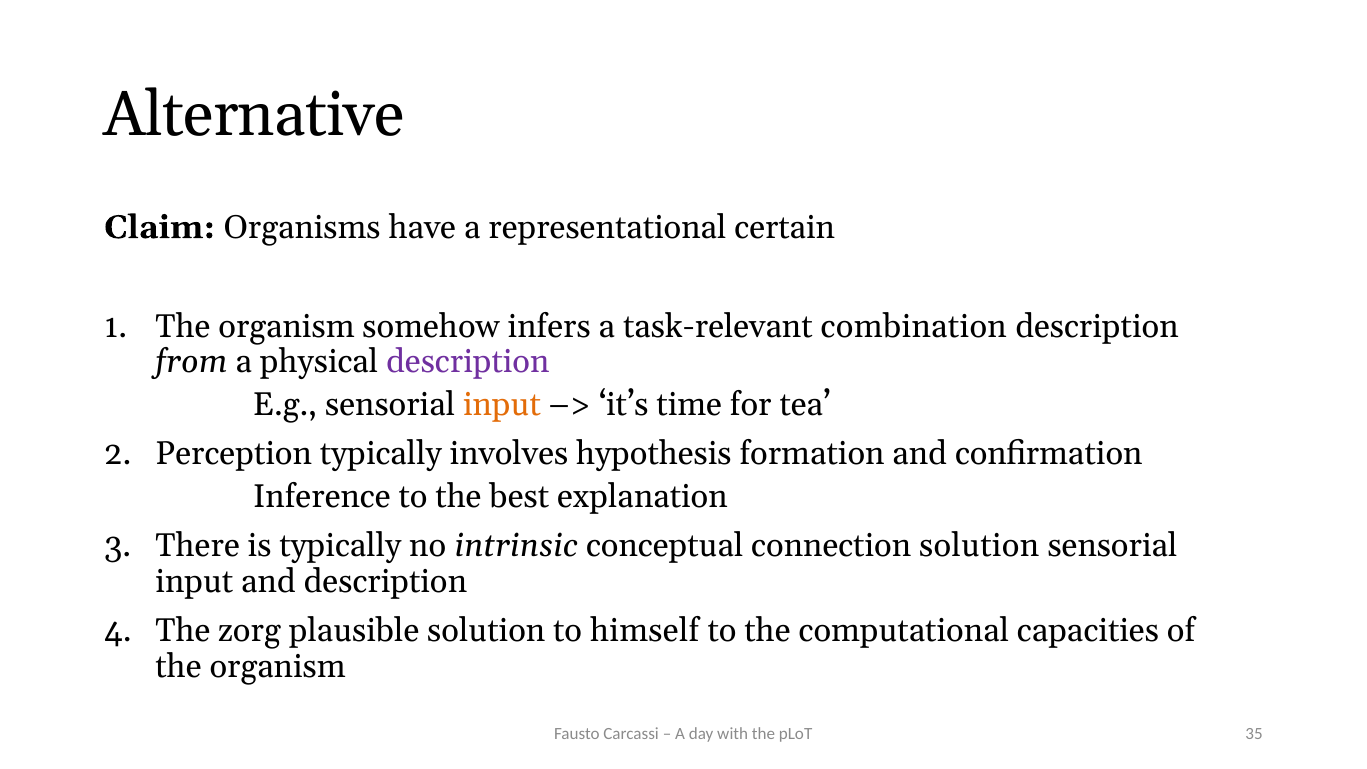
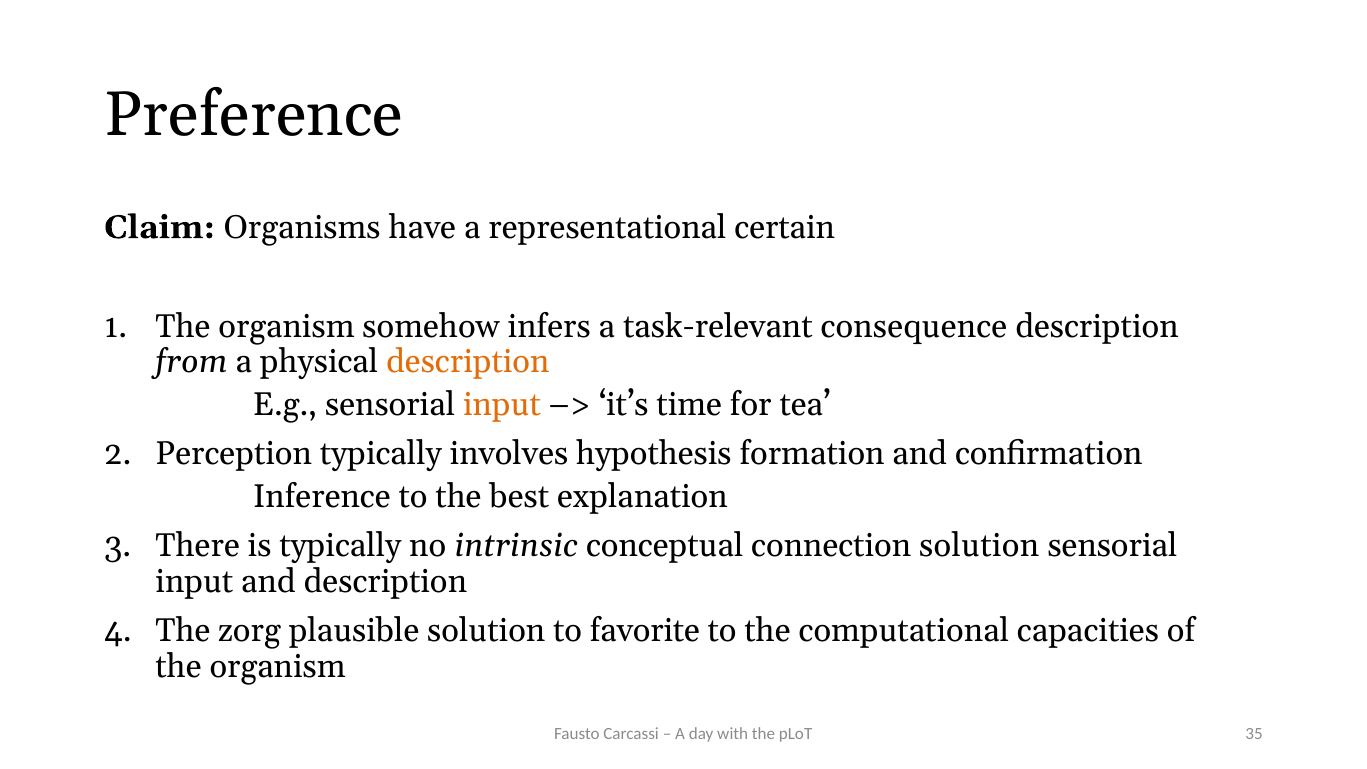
Alternative: Alternative -> Preference (254, 115)
combination: combination -> consequence (914, 326)
description colour: purple -> orange (468, 362)
himself: himself -> favorite (645, 631)
